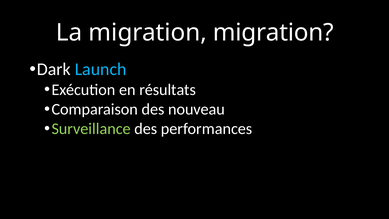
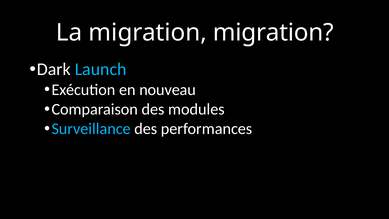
résultats: résultats -> nouveau (168, 90)
nouveau: nouveau -> modules (196, 109)
Surveillance colour: light green -> light blue (91, 129)
